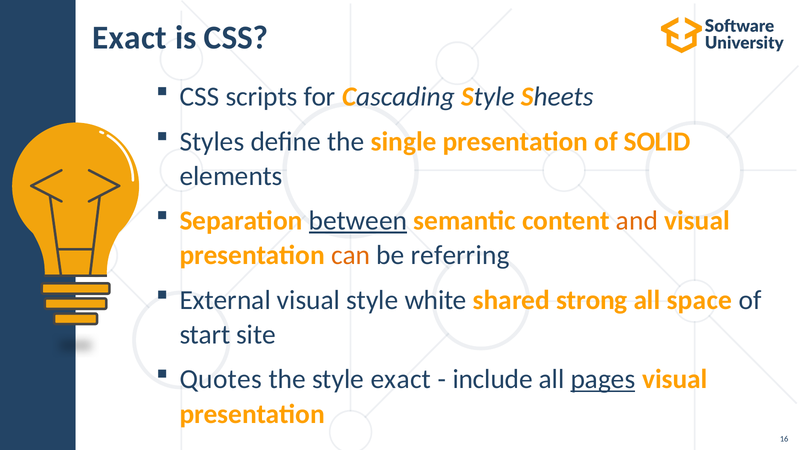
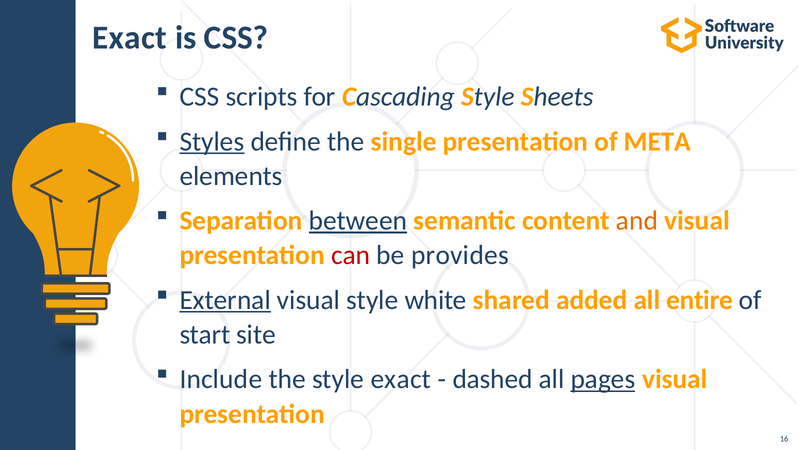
Styles underline: none -> present (212, 141)
SOLID: SOLID -> META (657, 141)
can colour: orange -> red (351, 255)
referring: referring -> provides (460, 255)
External underline: none -> present (225, 300)
strong: strong -> added (592, 300)
space: space -> entire (700, 300)
Quotes: Quotes -> Include (221, 379)
include: include -> dashed (493, 379)
